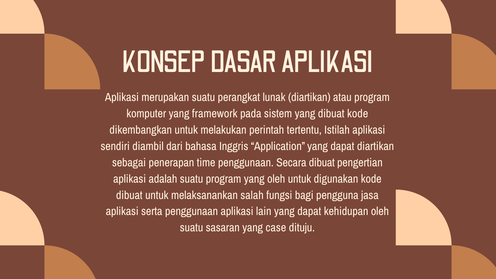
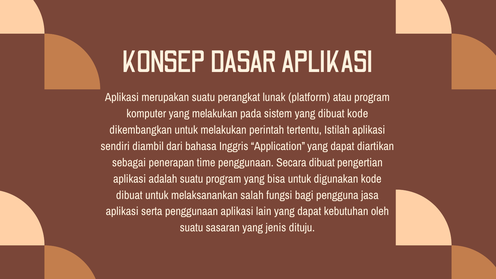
lunak diartikan: diartikan -> platform (309, 97)
yang framework: framework -> melakukan (215, 114)
yang oleh: oleh -> bisa (276, 179)
kehidupan: kehidupan -> kebutuhan (346, 211)
case: case -> jenis (276, 228)
